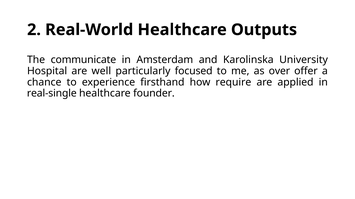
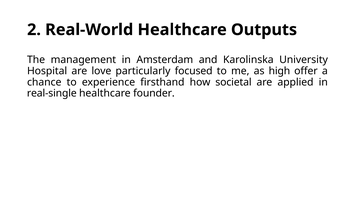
communicate: communicate -> management (83, 60)
well: well -> love (101, 71)
over: over -> high (279, 71)
require: require -> societal (233, 82)
